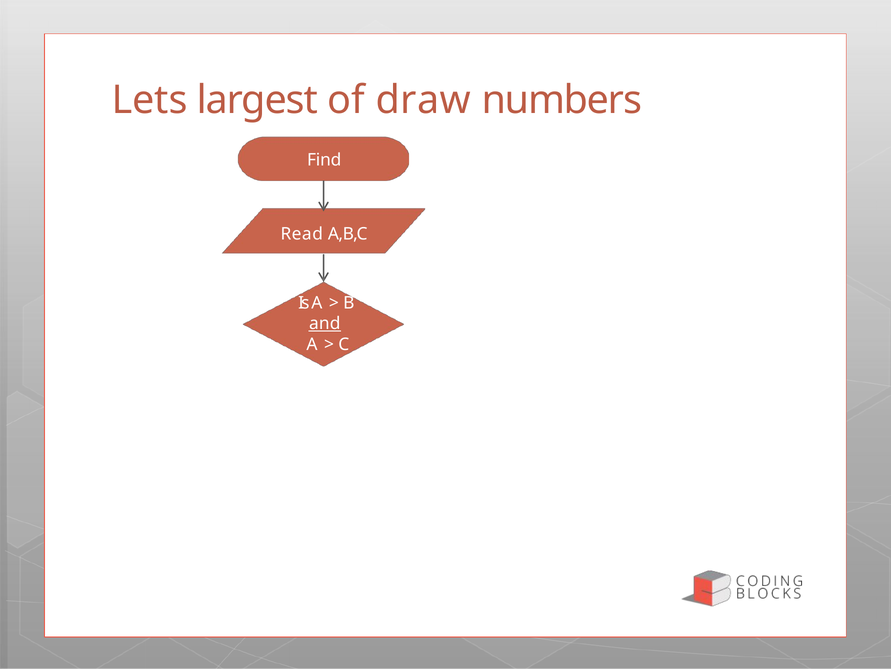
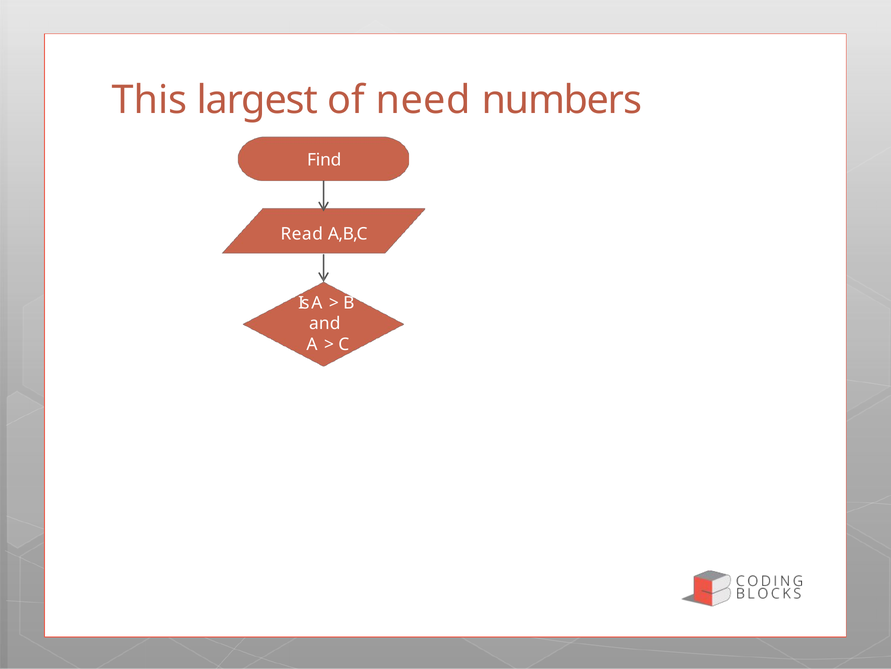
Lets: Lets -> This (150, 100)
draw: draw -> need (423, 100)
and underline: present -> none (325, 323)
